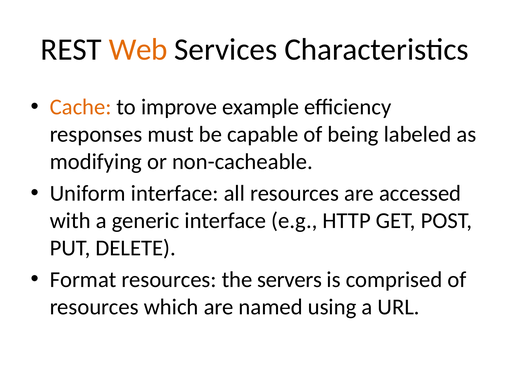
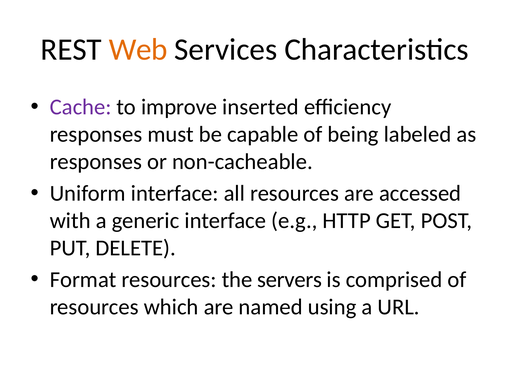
Cache colour: orange -> purple (81, 107)
example: example -> inserted (260, 107)
modifying: modifying -> responses (96, 161)
